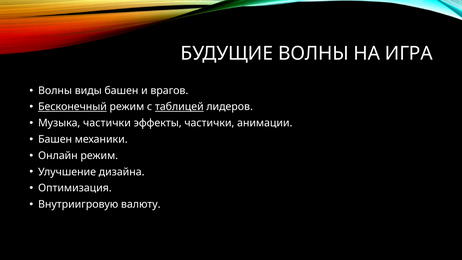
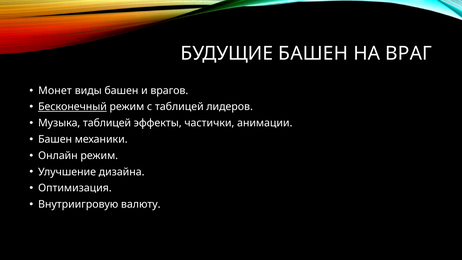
БУДУЩИЕ ВОЛНЫ: ВОЛНЫ -> БАШЕН (313, 53)
ИГРА: ИГРА -> ВРАГ (409, 53)
Волны: Волны -> Монет (55, 91)
таблицей underline: present -> none (179, 107)
Музыка частички: частички -> таблицей (107, 123)
